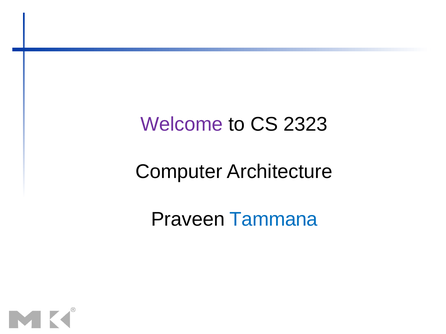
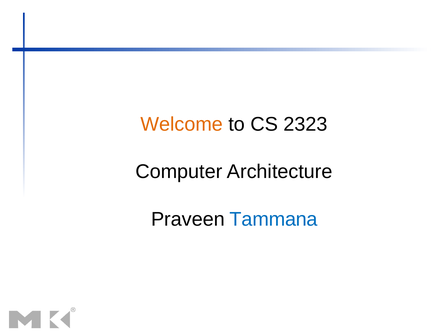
Welcome colour: purple -> orange (182, 124)
